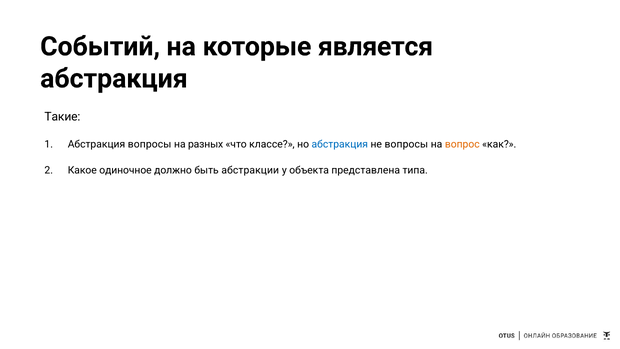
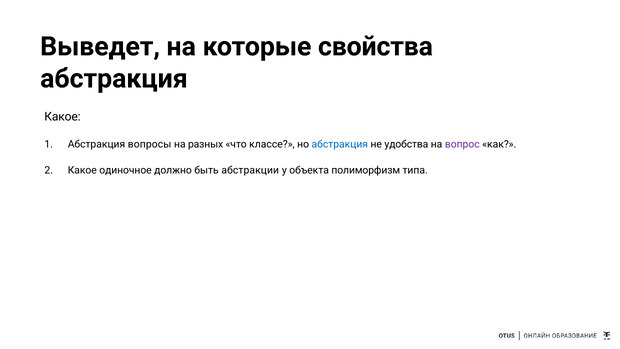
Событий: Событий -> Выведет (100, 47)
является: является -> свойства (375, 47)
Такие: Такие -> Какое (62, 117)
не вопросы: вопросы -> удобства (406, 144)
вопрос colour: orange -> purple (462, 144)
представлена: представлена -> полиморфизм (366, 170)
